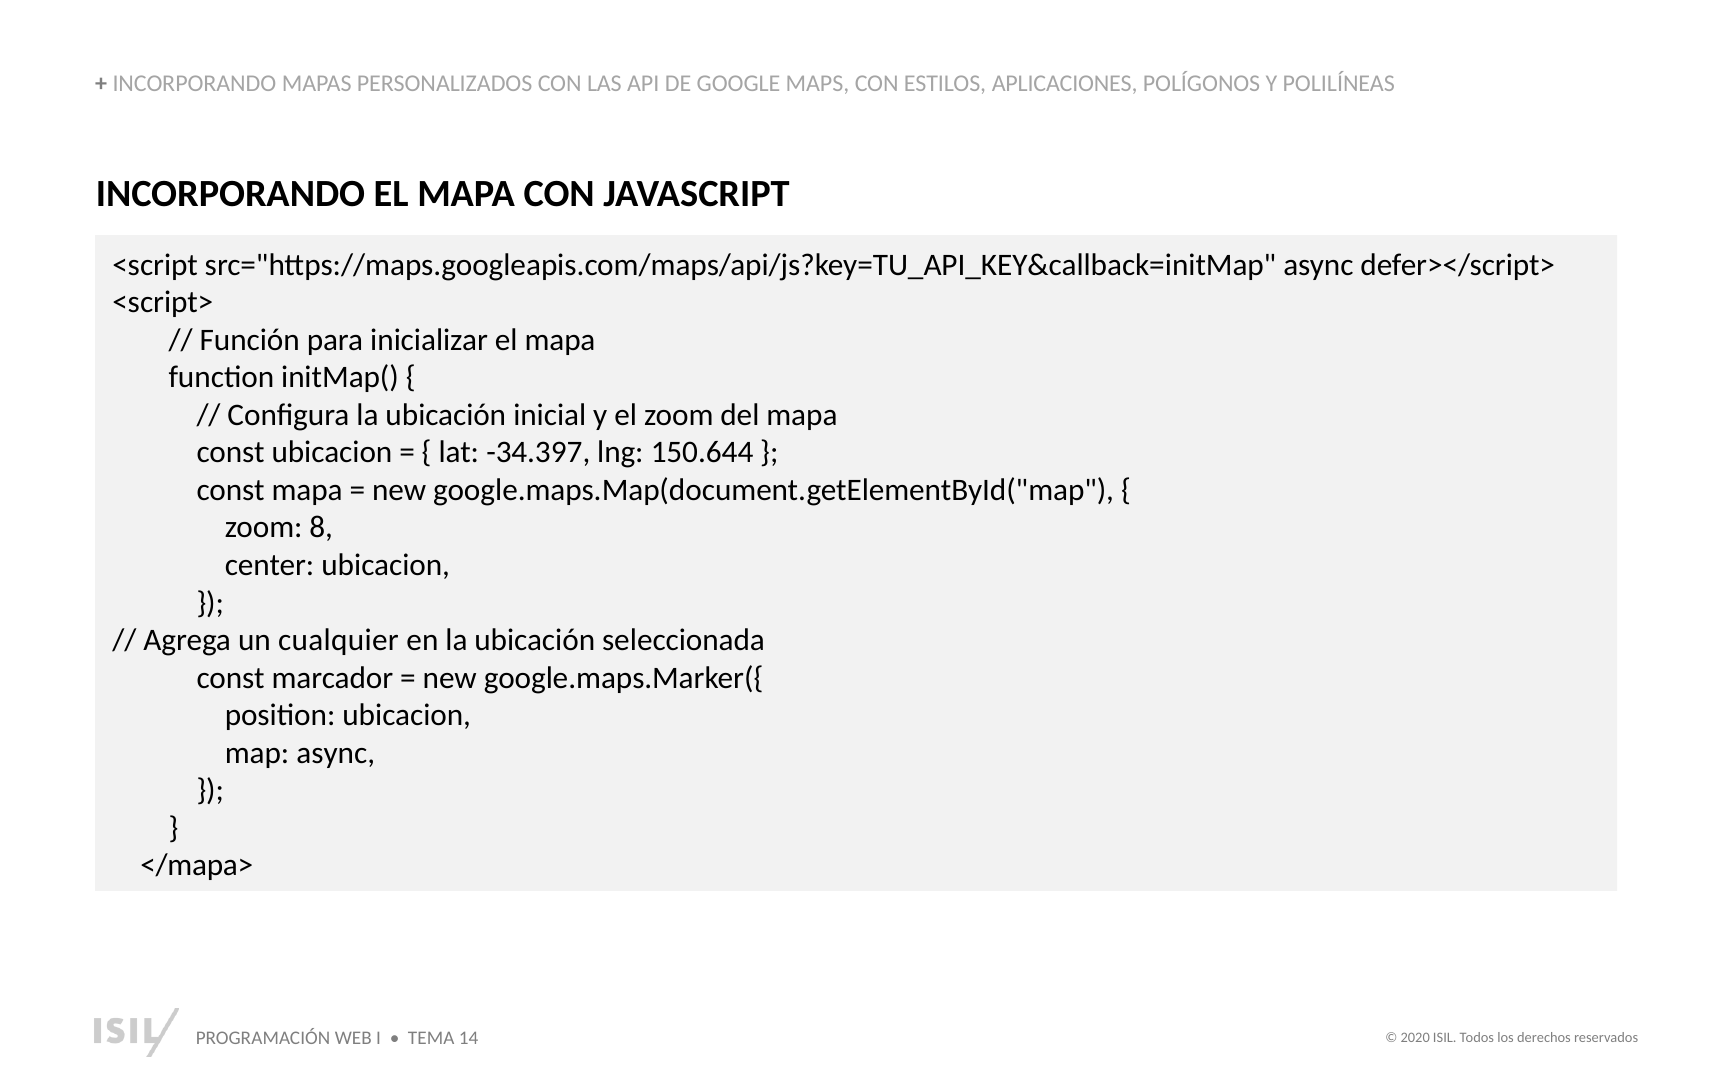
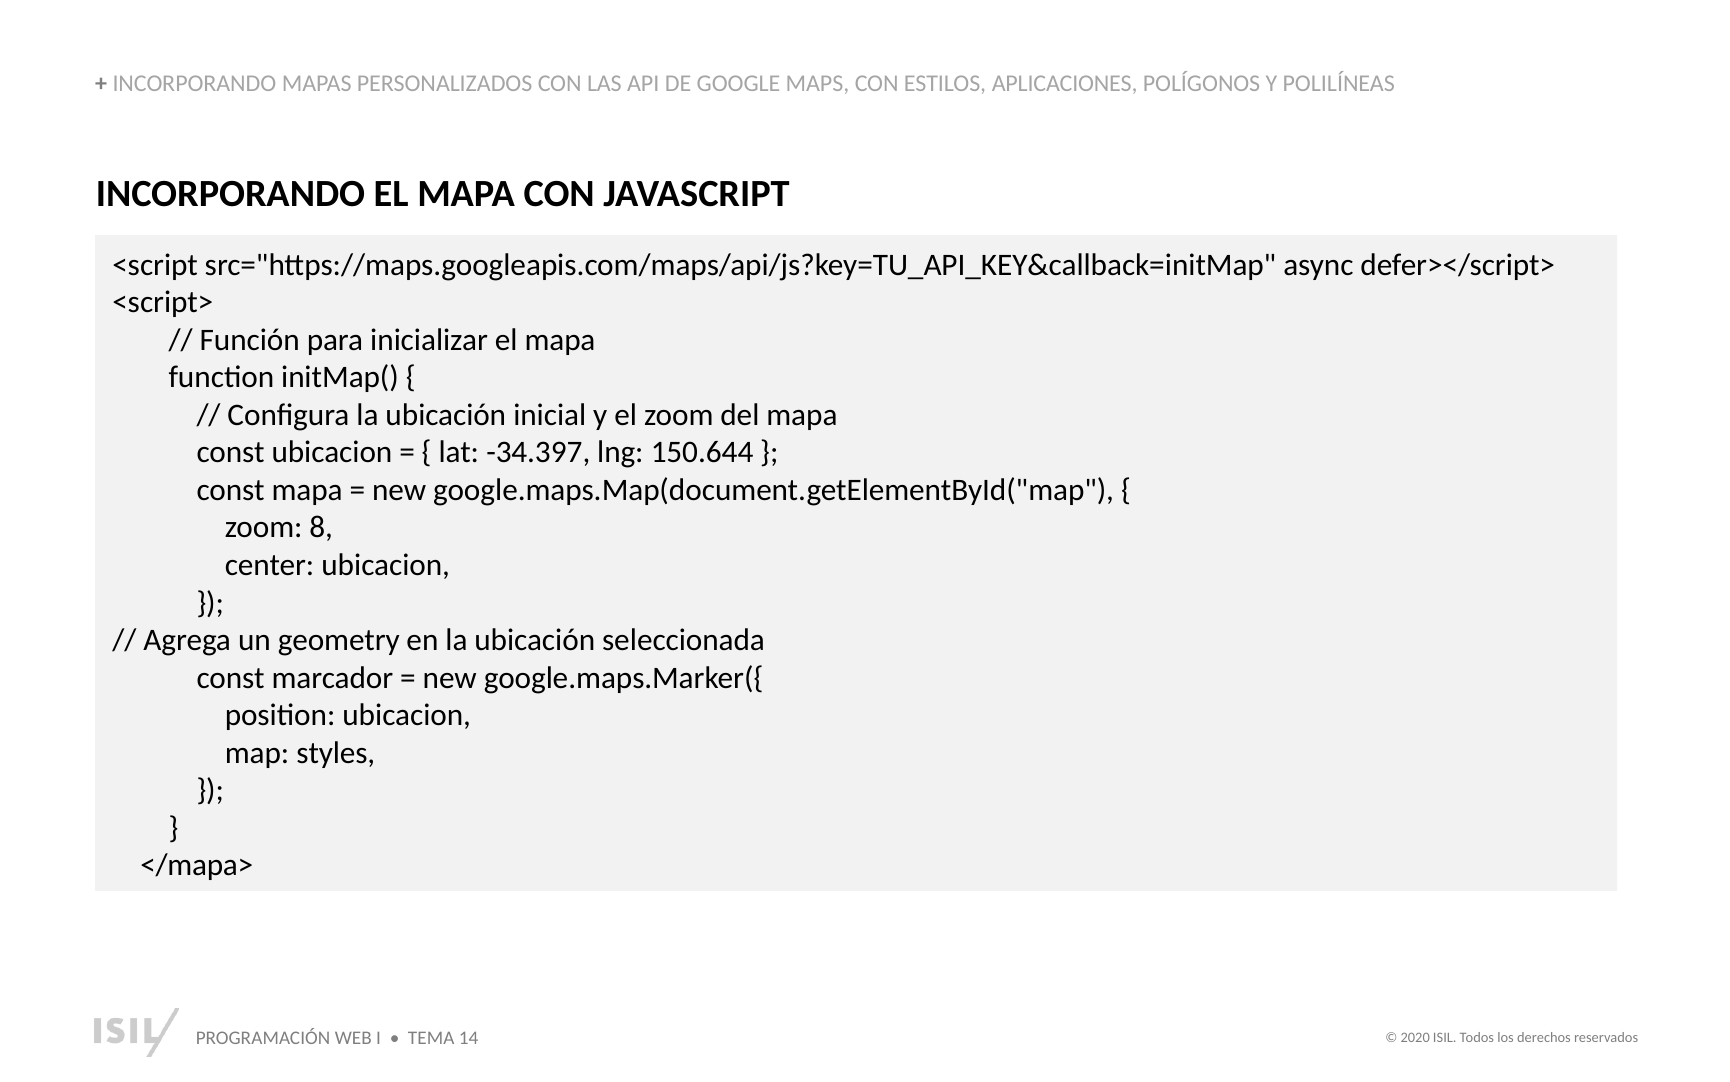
cualquier: cualquier -> geometry (339, 640)
map async: async -> styles (336, 752)
